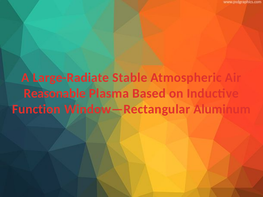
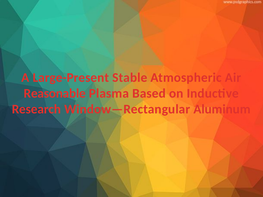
Large-Radiate: Large-Radiate -> Large-Present (71, 78)
Function: Function -> Research (36, 109)
